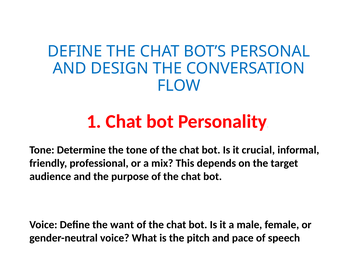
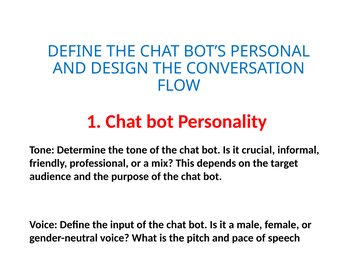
want: want -> input (122, 224)
